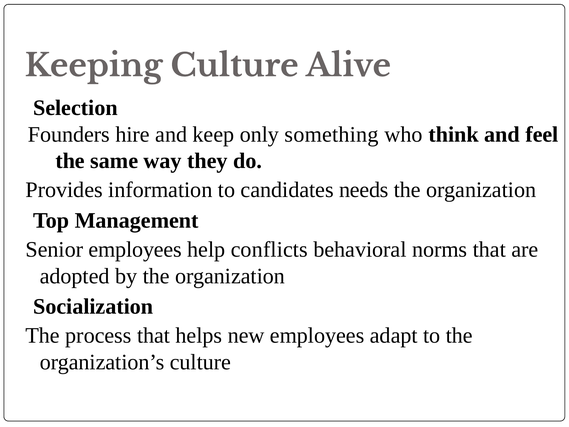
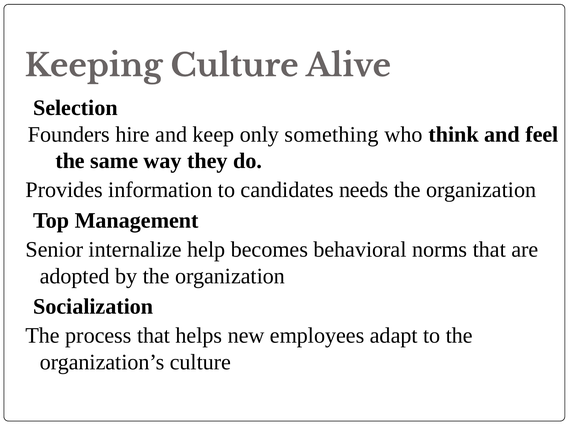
Senior employees: employees -> internalize (135, 249)
conflicts: conflicts -> becomes (269, 249)
